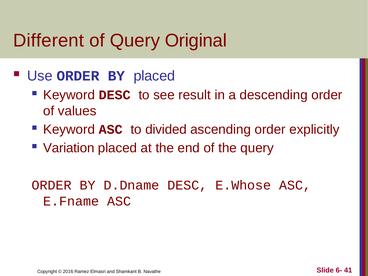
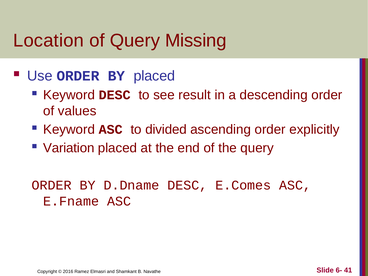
Different: Different -> Location (49, 41)
Original: Original -> Missing (196, 41)
E.Whose: E.Whose -> E.Comes (243, 185)
